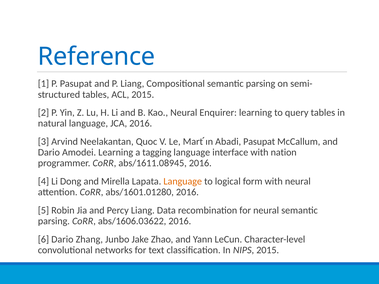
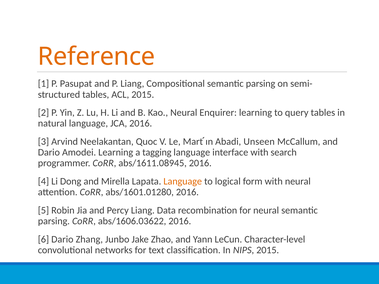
Reference colour: blue -> orange (96, 57)
Abadi Pasupat: Pasupat -> Unseen (259, 142)
nation: nation -> search (284, 152)
